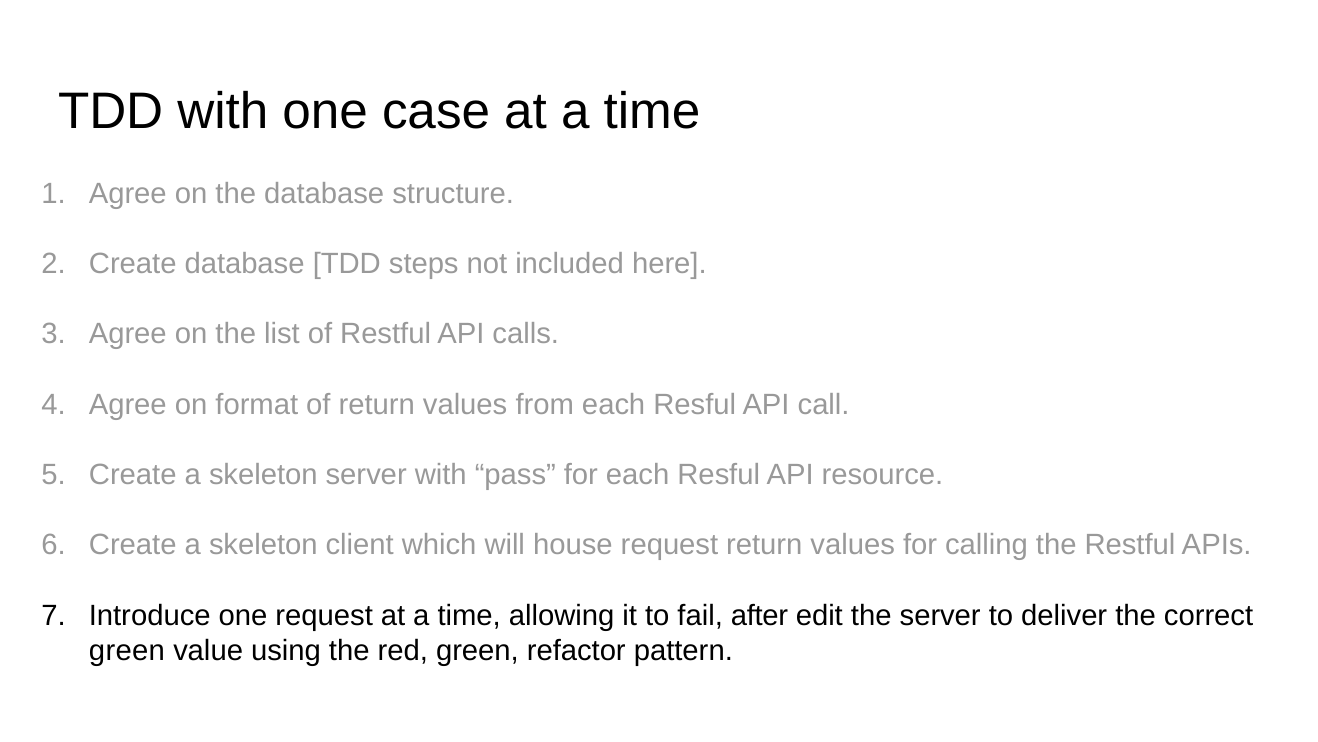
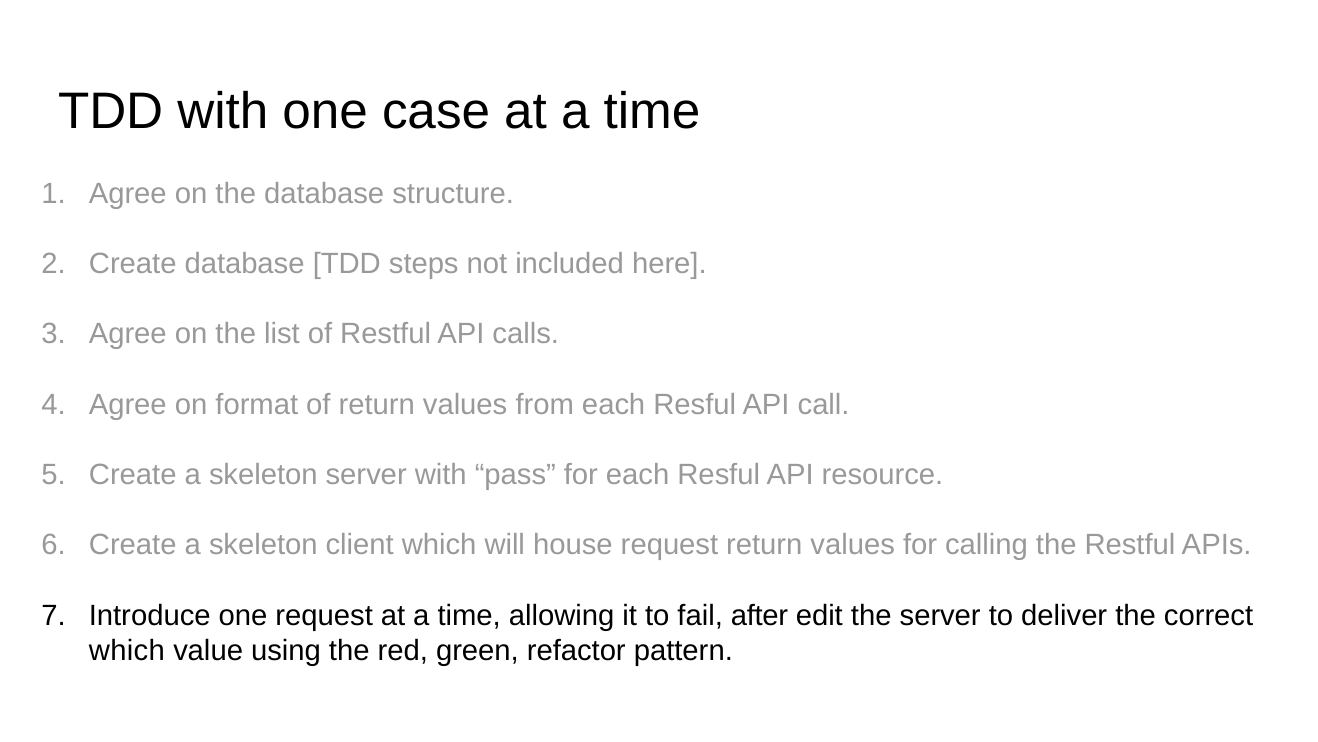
green: green -> which (127, 650)
